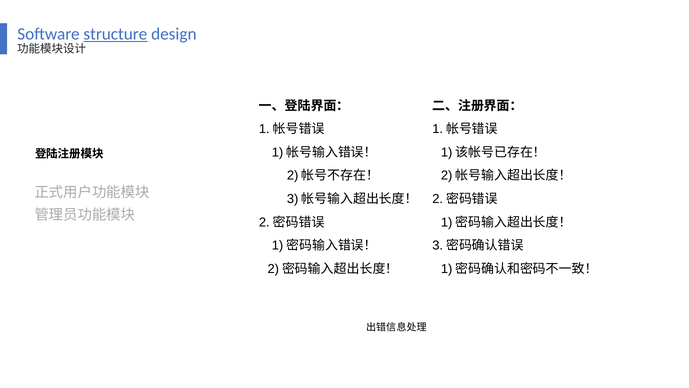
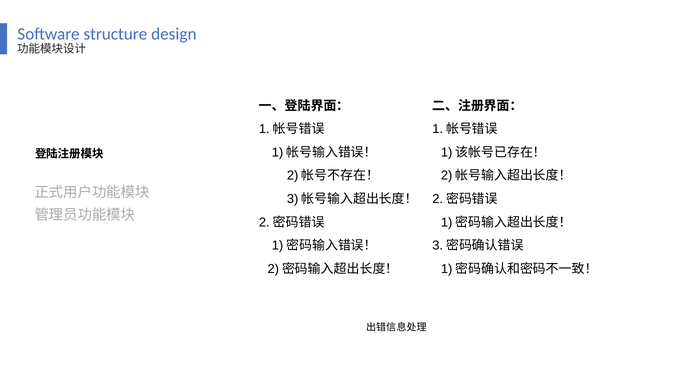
structure underline: present -> none (115, 34)
